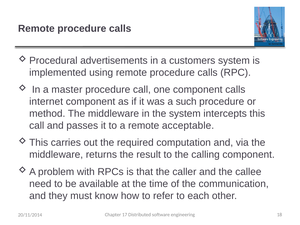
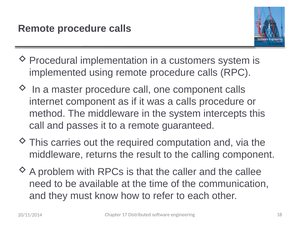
advertisements: advertisements -> implementation (114, 61)
a such: such -> calls (186, 102)
acceptable: acceptable -> guaranteed (188, 126)
